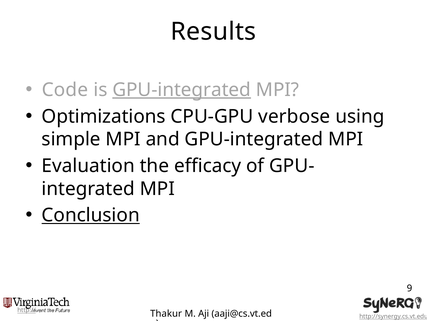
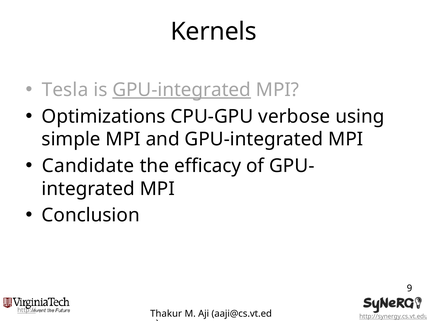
Results: Results -> Kernels (214, 32)
Code: Code -> Tesla (65, 90)
Evaluation: Evaluation -> Candidate (88, 166)
Conclusion underline: present -> none (91, 215)
